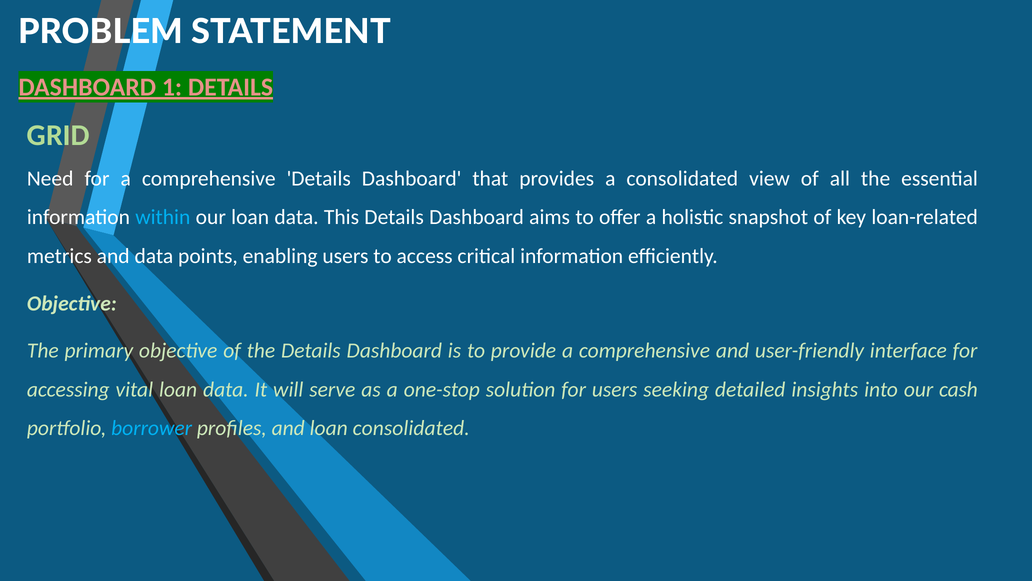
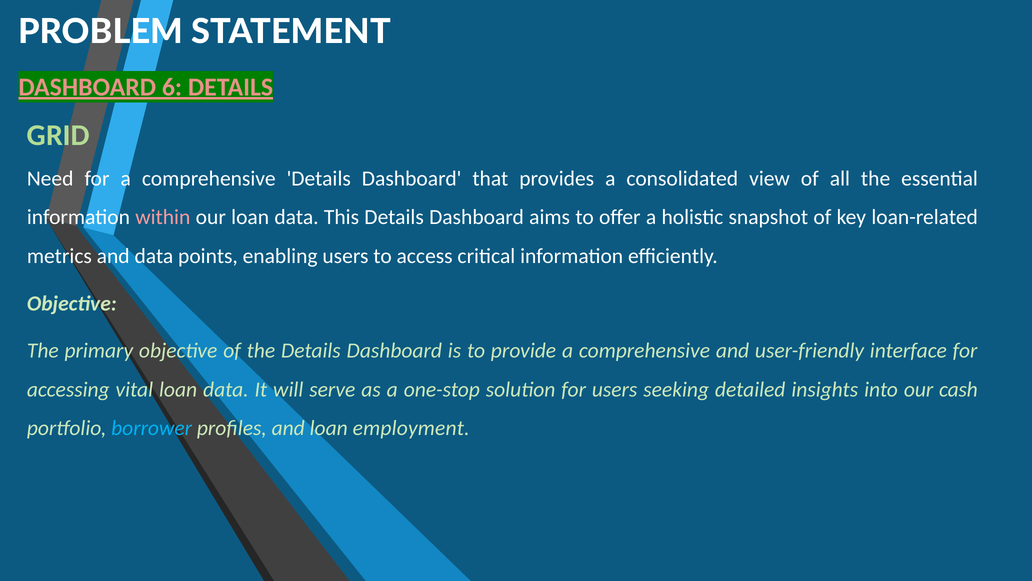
1: 1 -> 6 (172, 87)
within colour: light blue -> pink (163, 217)
loan consolidated: consolidated -> employment (411, 428)
